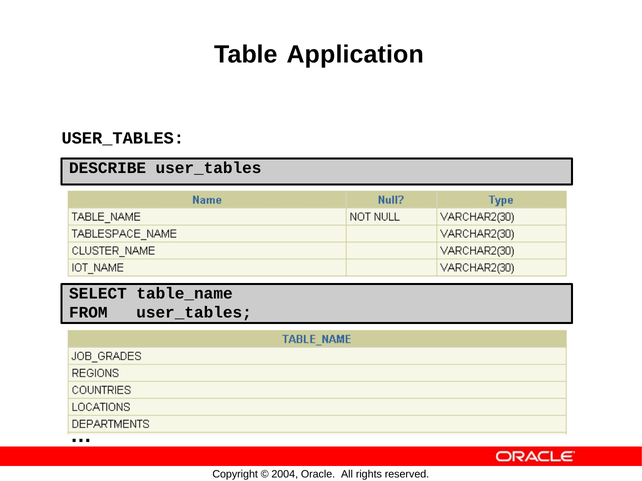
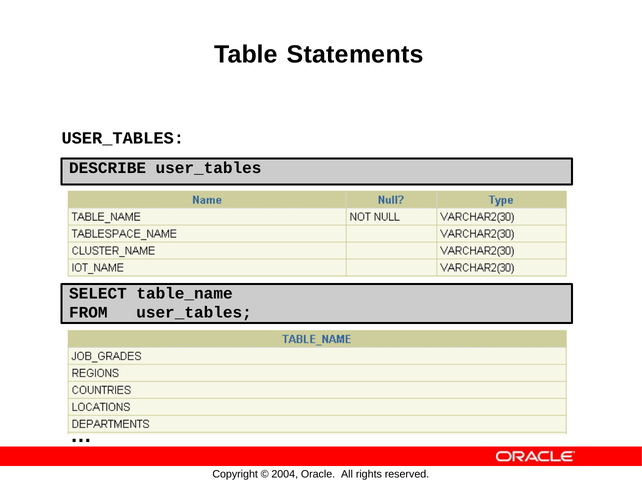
Application: Application -> Statements (355, 55)
